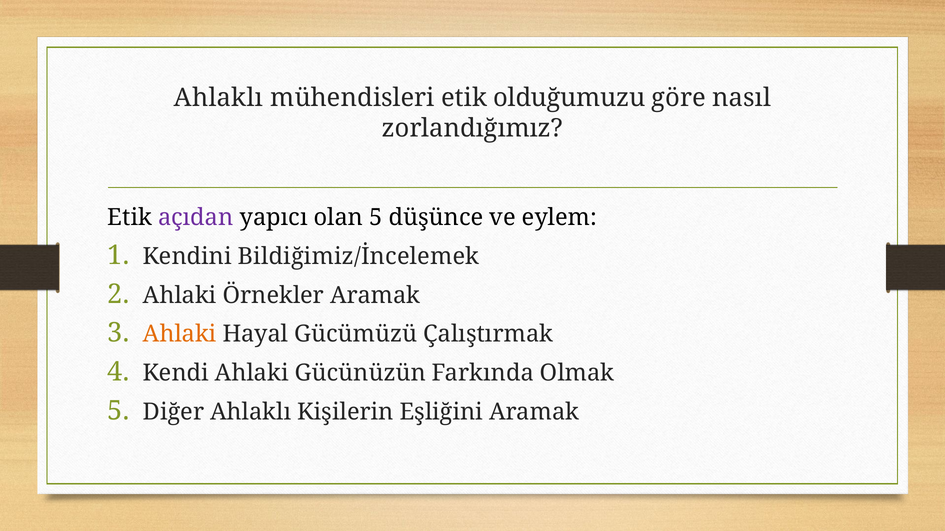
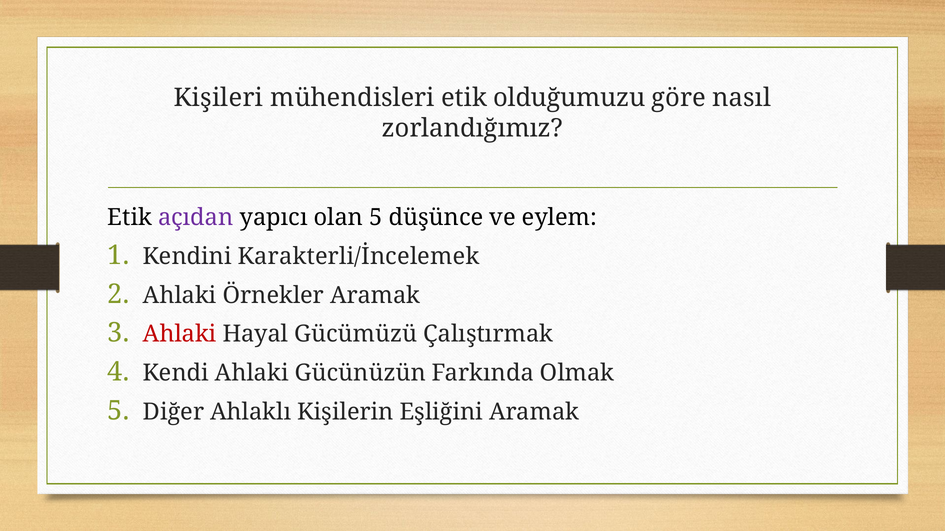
Ahlaklı: Ahlaklı -> Kişileri (218, 98)
Bildiğimiz/İncelemek: Bildiğimiz/İncelemek -> Karakterli/İncelemek (359, 257)
Ahlaki colour: orange -> red (180, 335)
